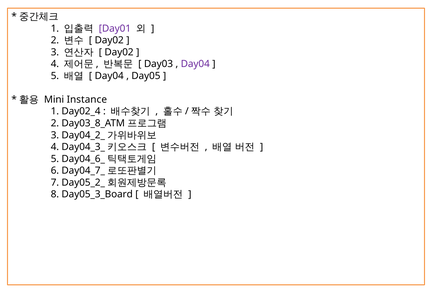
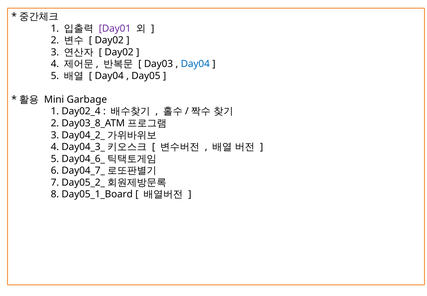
Day04 colour: purple -> blue (195, 64)
Instance: Instance -> Garbage (87, 99)
Day05_3_Board: Day05_3_Board -> Day05_1_Board (97, 194)
